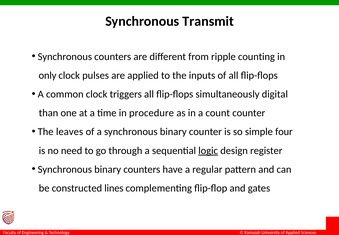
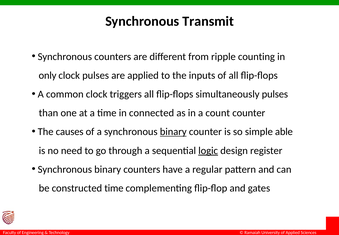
simultaneously digital: digital -> pulses (275, 94)
procedure: procedure -> connected (152, 113)
leaves: leaves -> causes (70, 132)
binary underline: none -> present (173, 132)
four: four -> able (284, 132)
constructed lines: lines -> time (114, 188)
